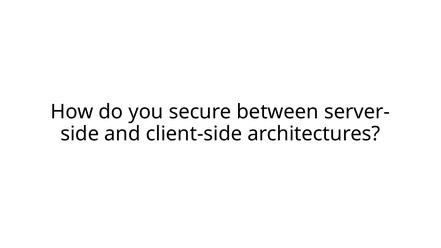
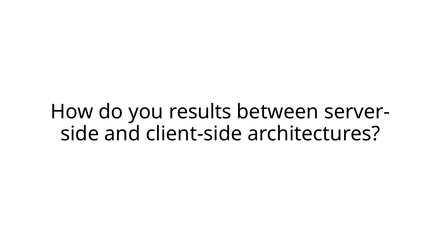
secure: secure -> results (200, 112)
